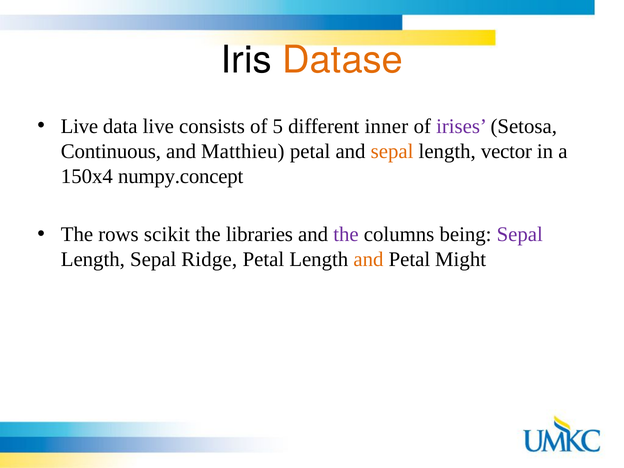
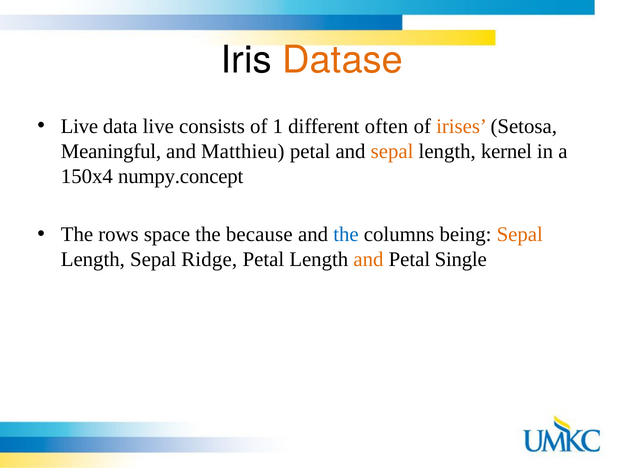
5: 5 -> 1 (278, 126)
inner: inner -> often (386, 126)
irises colour: purple -> orange (462, 126)
Continuous: Continuous -> Meaningful (111, 151)
vector: vector -> kernel (506, 151)
scikit: scikit -> space (167, 234)
libraries: libraries -> because (259, 234)
the colour: purple -> blue (346, 234)
Sepal colour: purple -> orange (520, 234)
Might: Might -> Single (461, 259)
